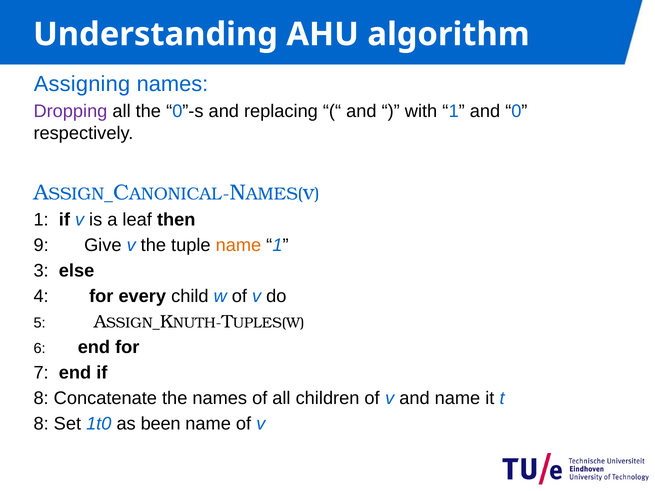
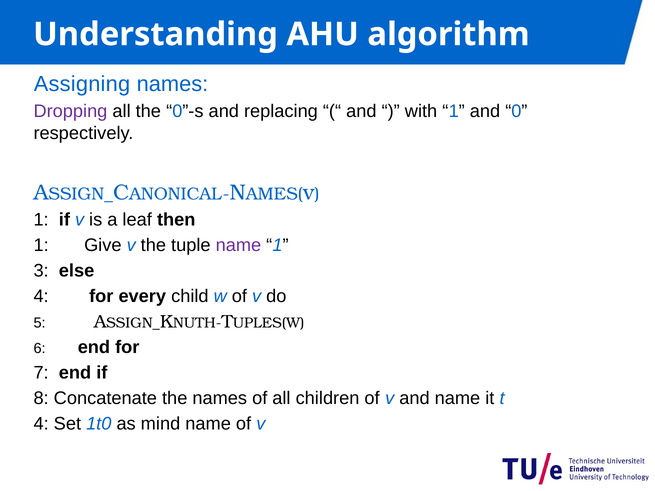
9: 9 -> 1 (41, 245)
name colour: orange -> purple (238, 245)
8: 8 -> 4 (41, 424)
been: been -> mind (161, 424)
